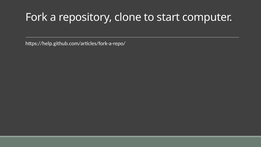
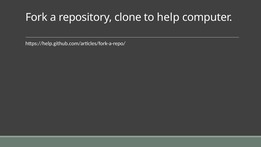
start: start -> help (168, 17)
